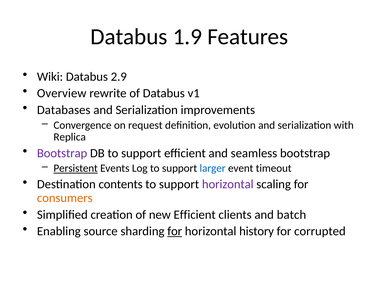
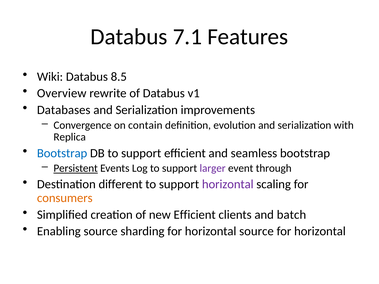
1.9: 1.9 -> 7.1 (187, 37)
2.9: 2.9 -> 8.5 (119, 77)
request: request -> contain (145, 125)
Bootstrap colour: purple -> blue (62, 153)
larger colour: blue -> purple (213, 168)
timeout: timeout -> through (274, 168)
contents: contents -> different (121, 184)
for underline: present -> none (175, 231)
horizontal history: history -> source (256, 231)
corrupted: corrupted -> horizontal (320, 231)
